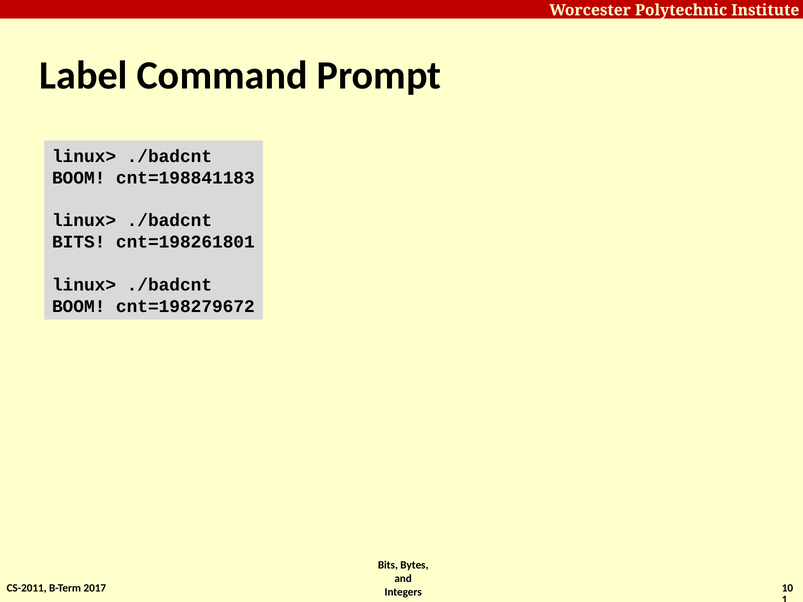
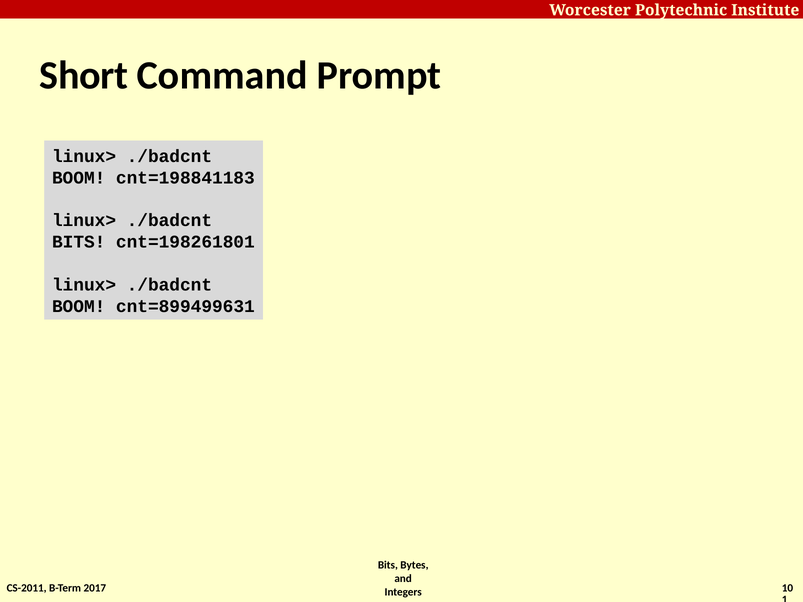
Label: Label -> Short (84, 75)
cnt=198279672: cnt=198279672 -> cnt=899499631 (185, 306)
